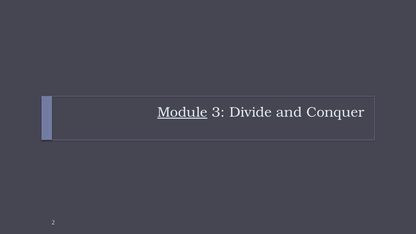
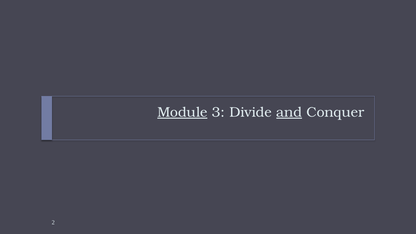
and underline: none -> present (289, 112)
